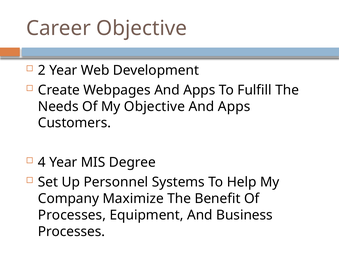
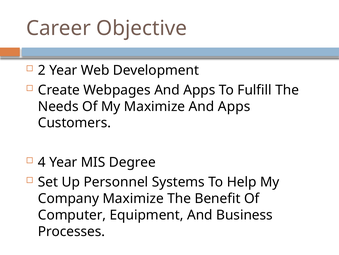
My Objective: Objective -> Maximize (155, 106)
Processes: Processes -> Computer (72, 214)
